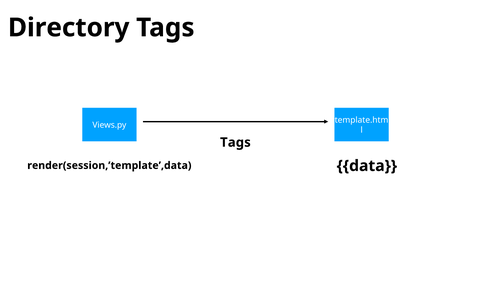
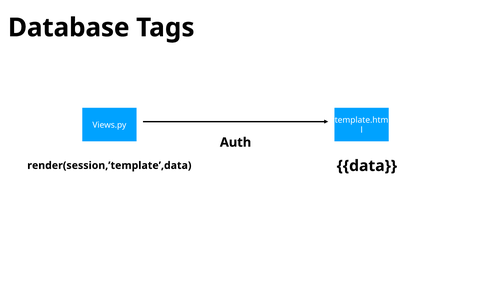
Directory: Directory -> Database (69, 28)
Tags: Tags -> Auth (236, 142)
